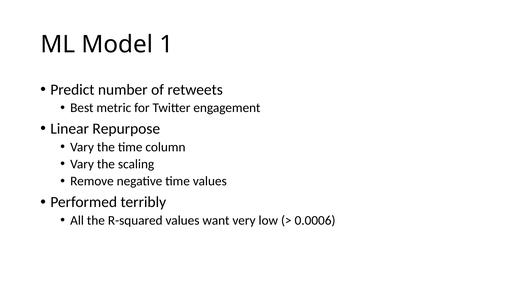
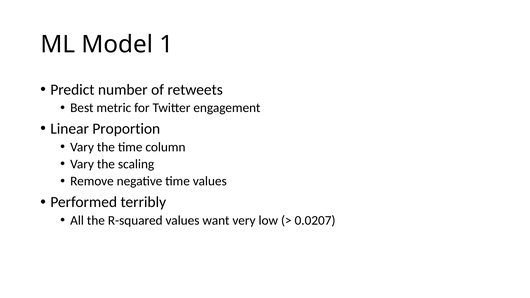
Repurpose: Repurpose -> Proportion (126, 129)
0.0006: 0.0006 -> 0.0207 (315, 221)
